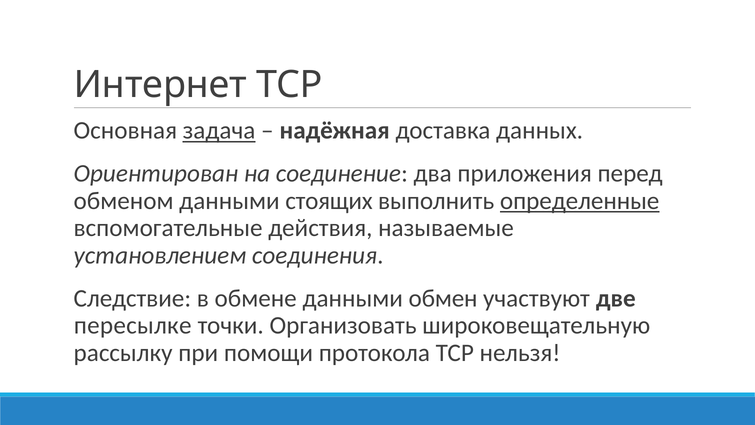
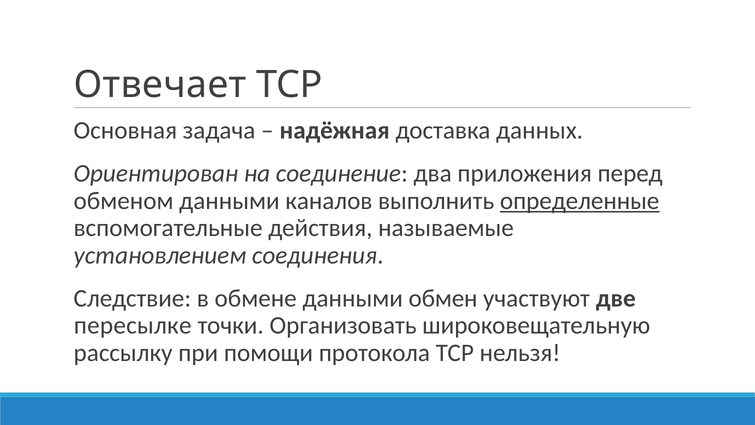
Интернет: Интернет -> Отвечает (160, 85)
задача underline: present -> none (219, 131)
стоящих: стоящих -> каналов (329, 201)
